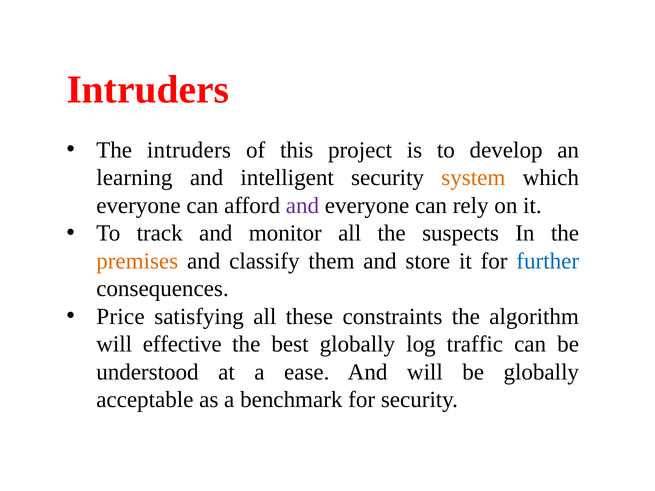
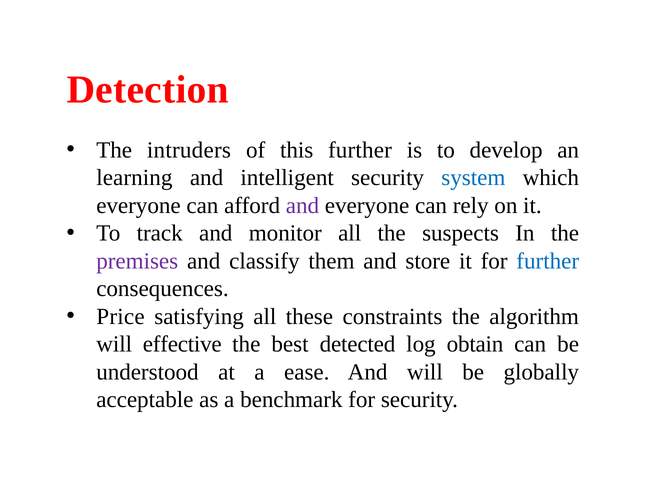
Intruders: Intruders -> Detection (148, 90)
this project: project -> further (360, 150)
system colour: orange -> blue (473, 178)
premises colour: orange -> purple (137, 261)
best globally: globally -> detected (357, 344)
traffic: traffic -> obtain (475, 344)
